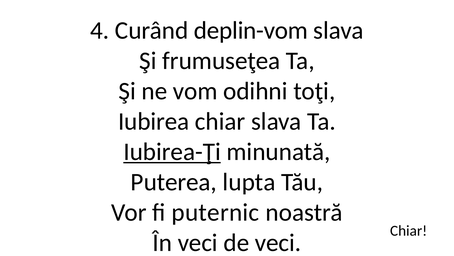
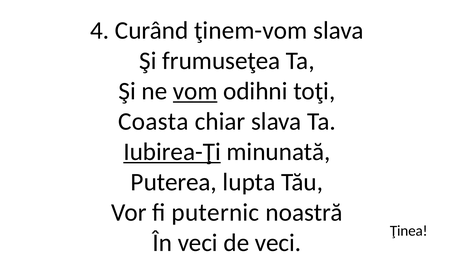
deplin-vom: deplin-vom -> ţinem-vom (251, 30)
vom underline: none -> present (195, 91)
Iubirea: Iubirea -> Coasta (153, 121)
Chiar: Chiar -> Ţinea (409, 230)
